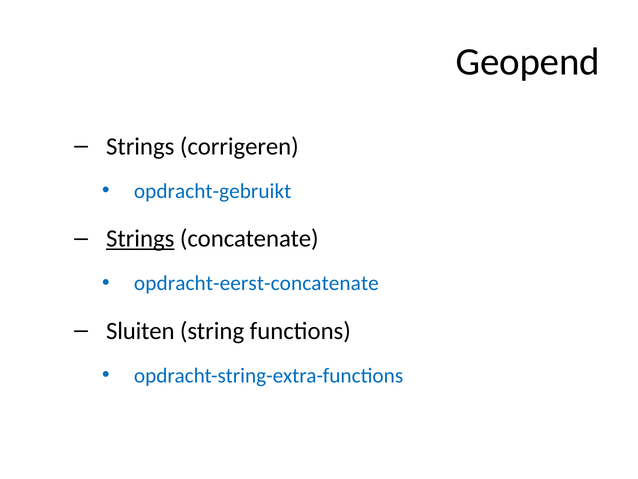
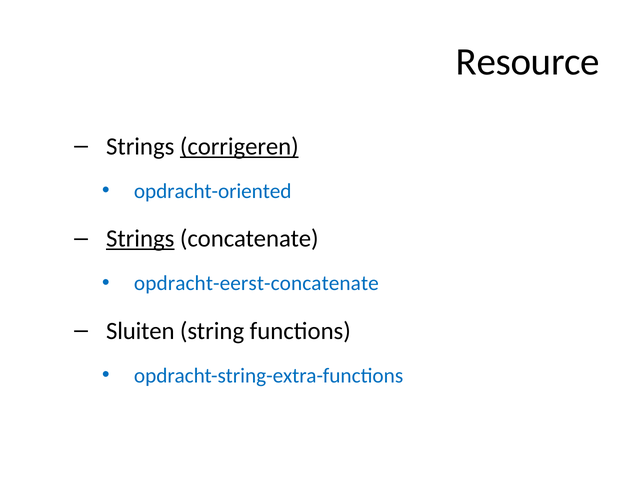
Geopend: Geopend -> Resource (528, 62)
corrigeren underline: none -> present (239, 146)
opdracht-gebruikt: opdracht-gebruikt -> opdracht-oriented (213, 191)
